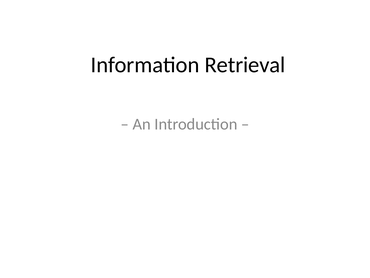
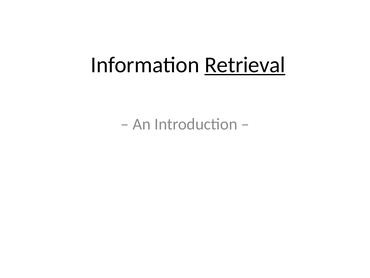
Retrieval underline: none -> present (245, 65)
